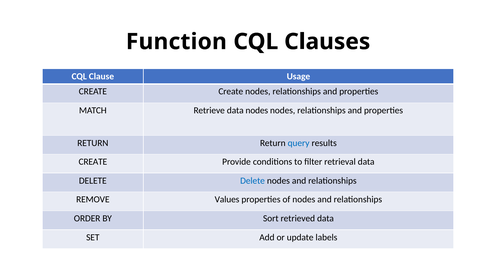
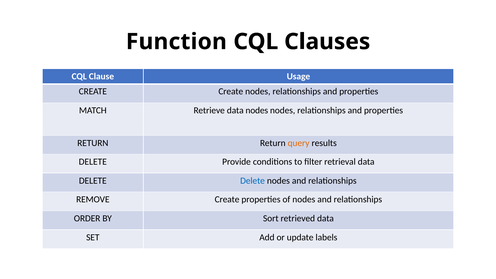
query colour: blue -> orange (299, 143)
CREATE: CREATE -> DELETE (93, 162)
REMOVE Values: Values -> Create (227, 200)
